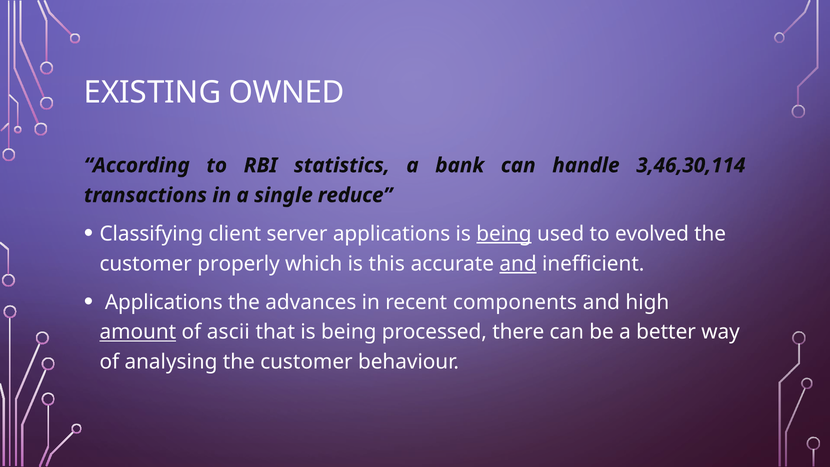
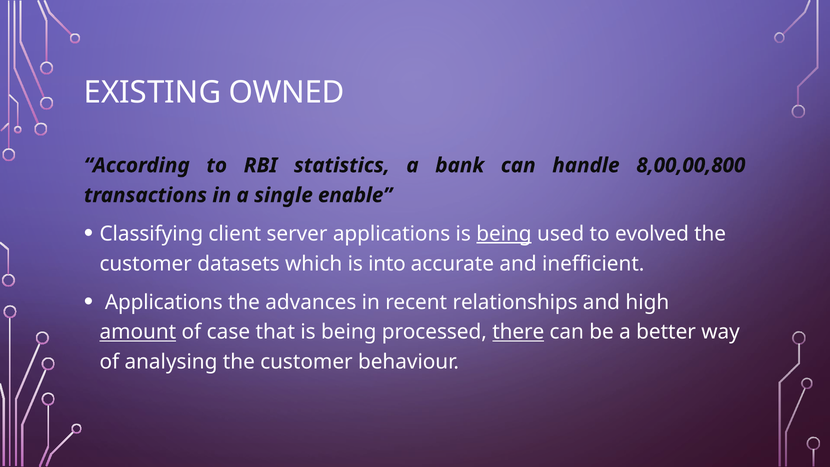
3,46,30,114: 3,46,30,114 -> 8,00,00,800 (691, 165)
reduce: reduce -> enable (355, 195)
properly: properly -> datasets (239, 264)
this: this -> into (387, 264)
and underline: present -> none (518, 264)
components: components -> relationships (515, 302)
ascii: ascii -> case (228, 332)
there underline: none -> present (518, 332)
